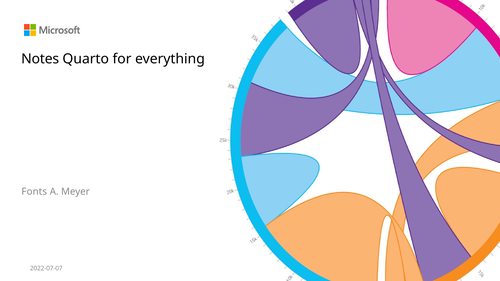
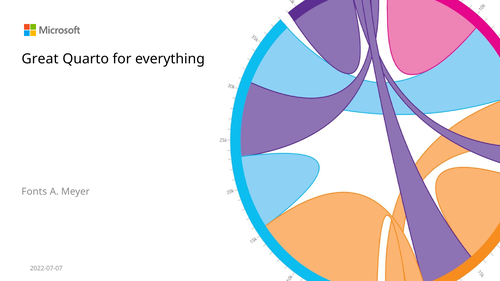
Notes: Notes -> Great (40, 59)
